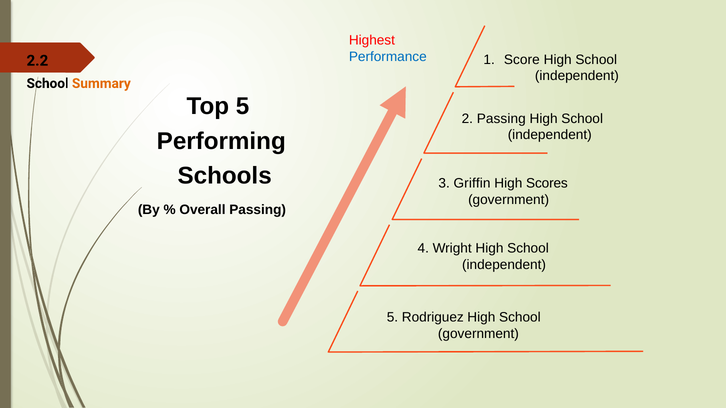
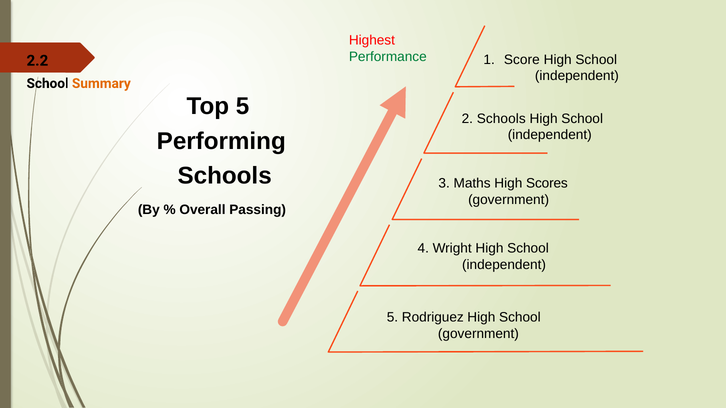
Performance colour: blue -> green (388, 57)
2 Passing: Passing -> Schools (501, 119)
Griffin: Griffin -> Maths (472, 183)
